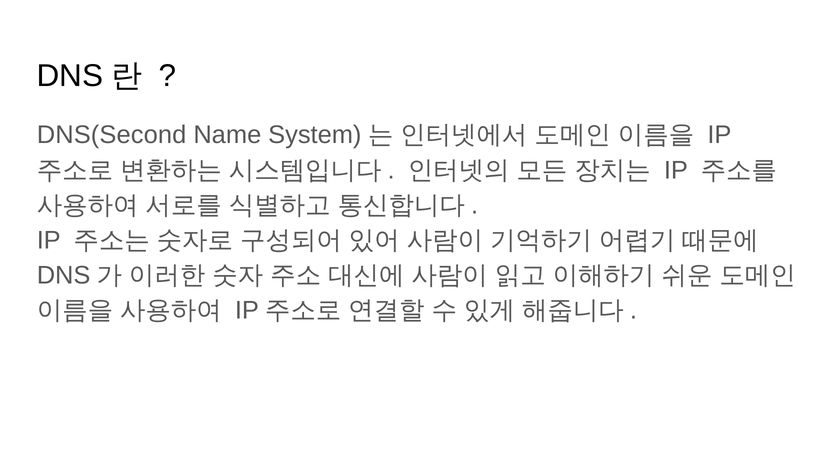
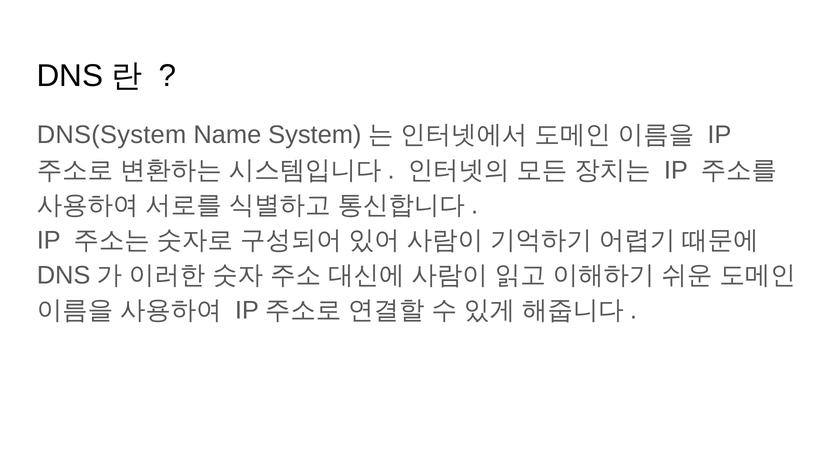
DNS(Second: DNS(Second -> DNS(System (112, 135)
